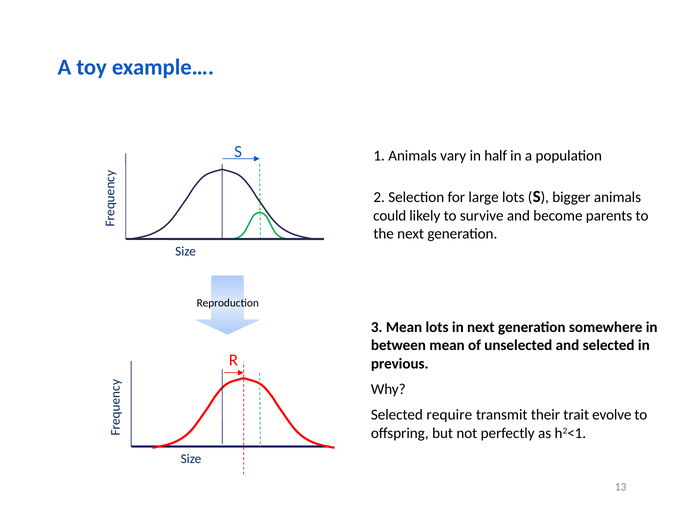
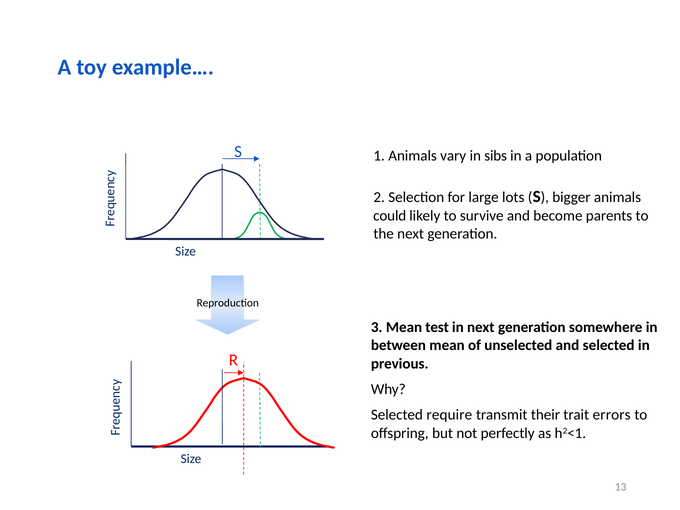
half: half -> sibs (496, 156)
Mean lots: lots -> test (437, 327)
evolve: evolve -> errors (612, 415)
